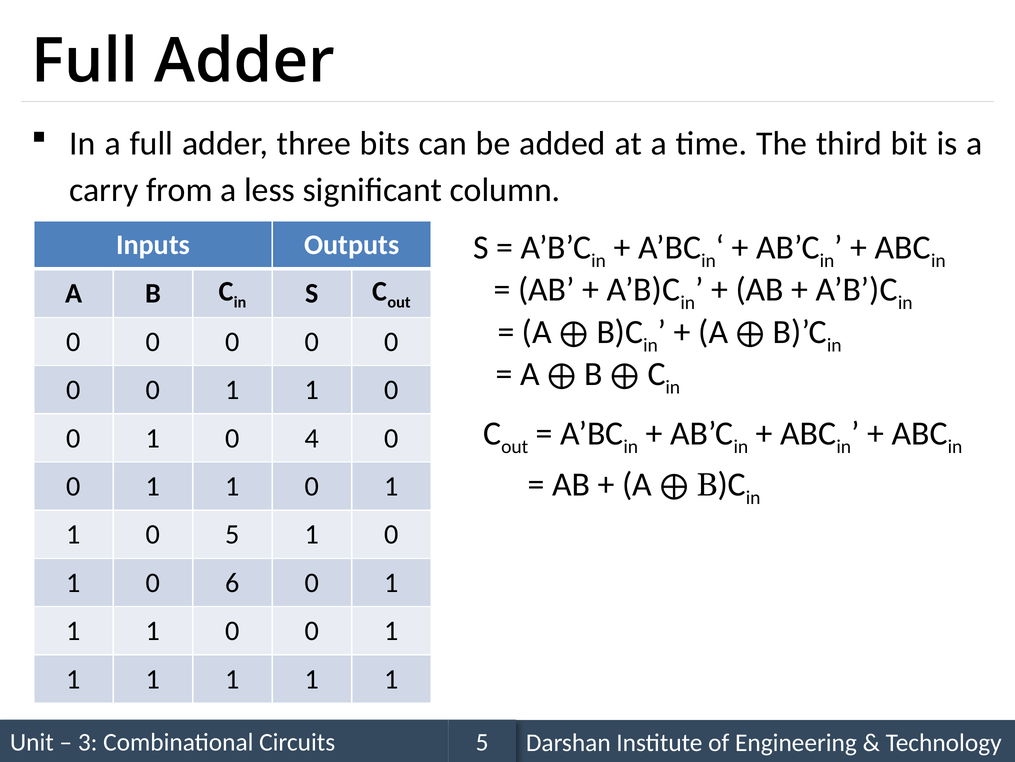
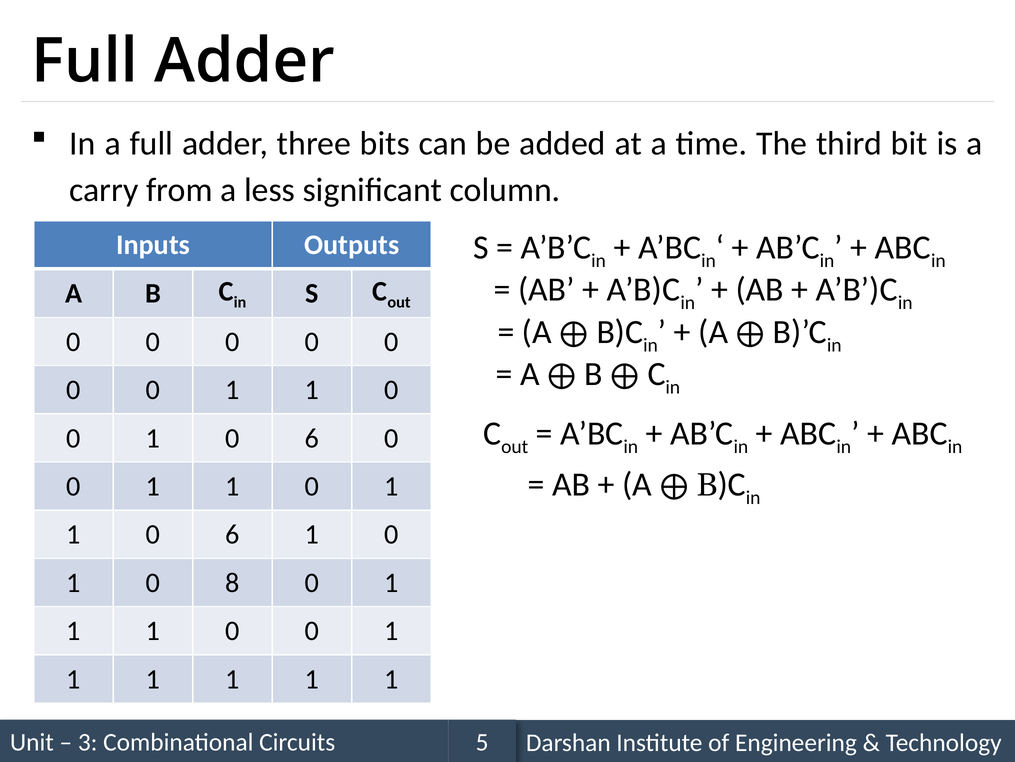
0 1 0 4: 4 -> 6 (312, 438)
5: 5 -> 6 (233, 534)
6: 6 -> 8 (233, 582)
